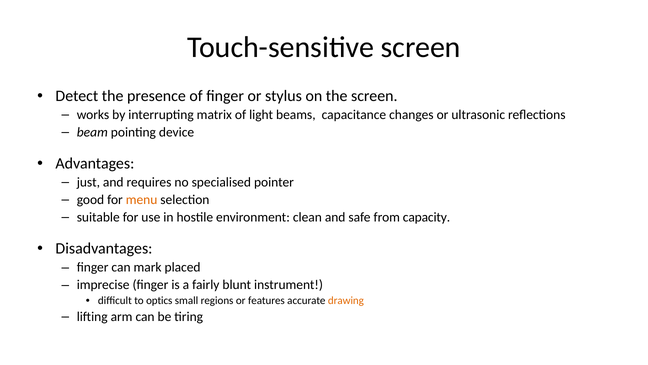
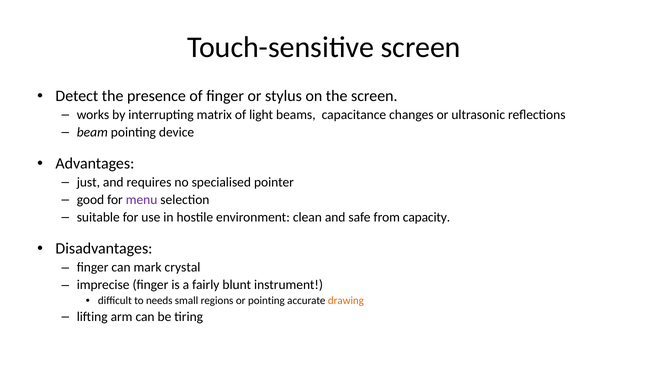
menu colour: orange -> purple (142, 200)
placed: placed -> crystal (183, 267)
optics: optics -> needs (159, 300)
or features: features -> pointing (266, 300)
